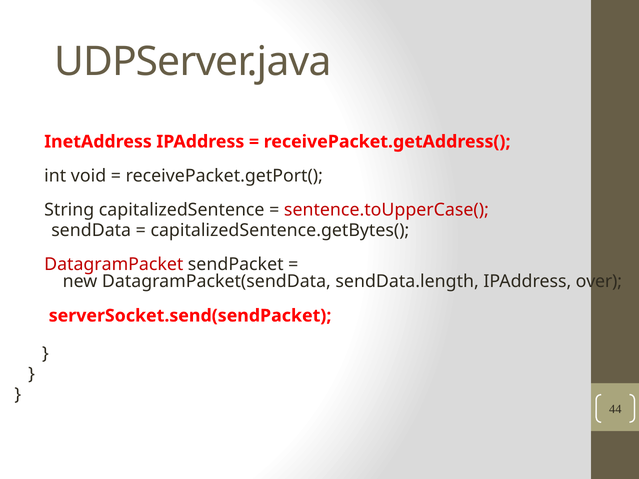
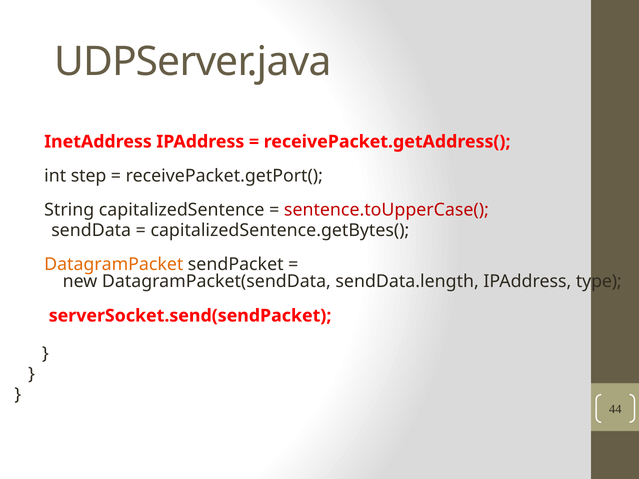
void: void -> step (89, 176)
DatagramPacket colour: red -> orange (114, 265)
over: over -> type (599, 282)
